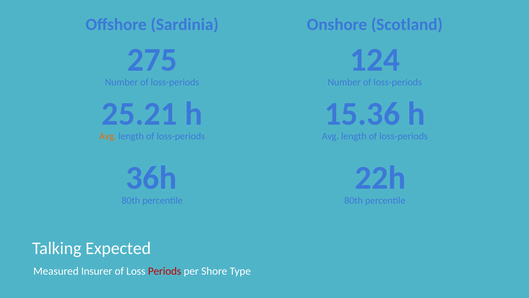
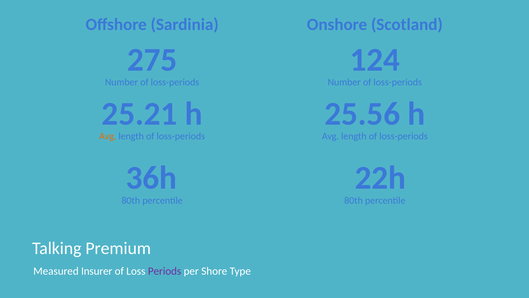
15.36: 15.36 -> 25.56 (362, 114)
Expected: Expected -> Premium (118, 248)
Periods colour: red -> purple (165, 271)
